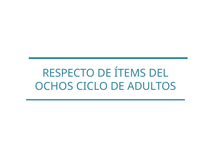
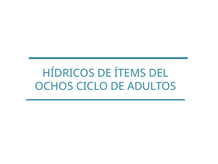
RESPECTO: RESPECTO -> HÍDRICOS (68, 73)
